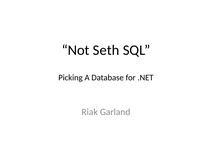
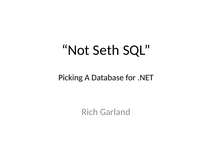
Riak: Riak -> Rich (90, 112)
